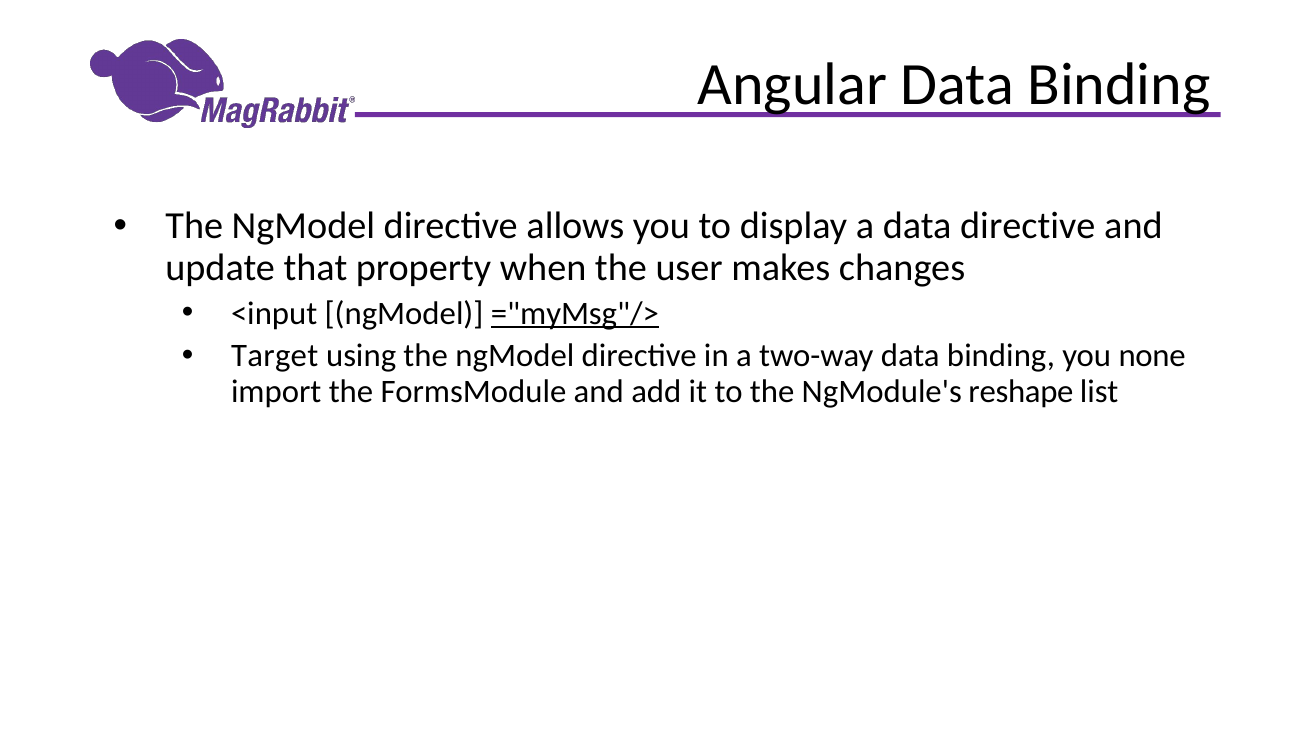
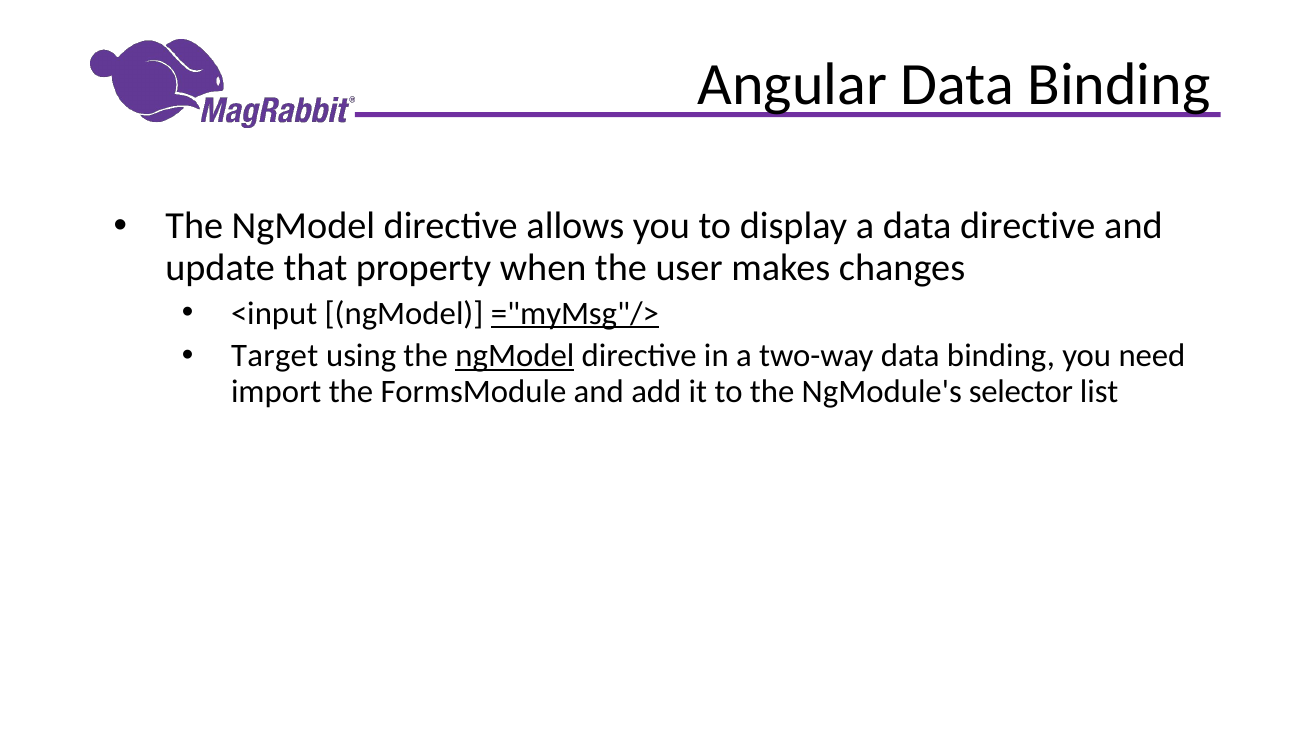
ngModel underline: none -> present (515, 356)
none: none -> need (1152, 356)
reshape: reshape -> selector (1021, 392)
